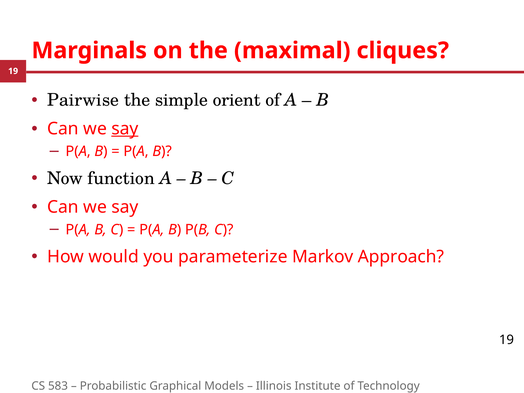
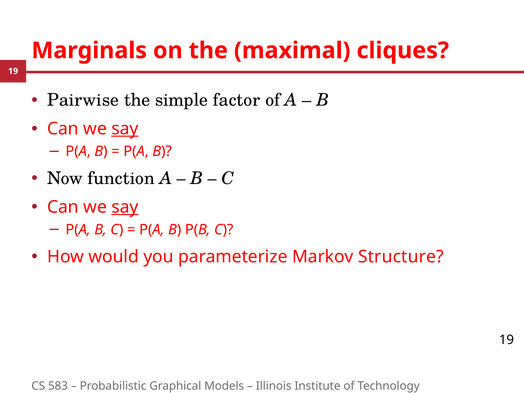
orient: orient -> factor (237, 100)
say underline: none -> present (125, 207)
Approach: Approach -> Structure (401, 257)
